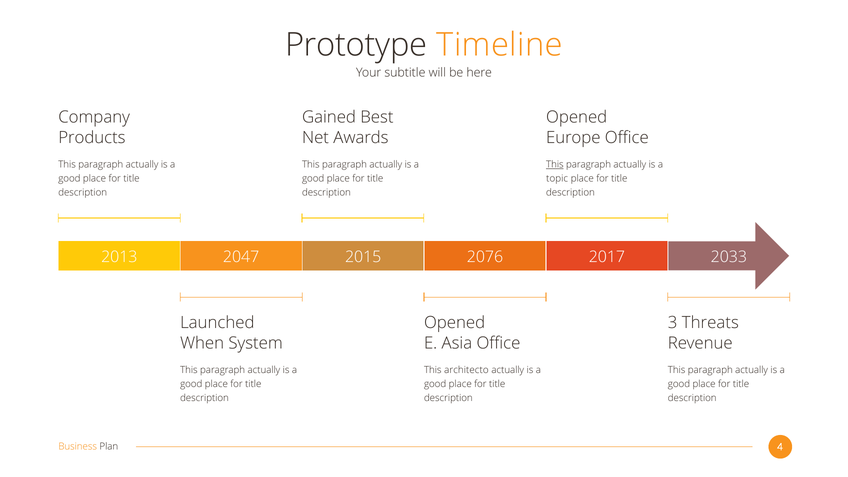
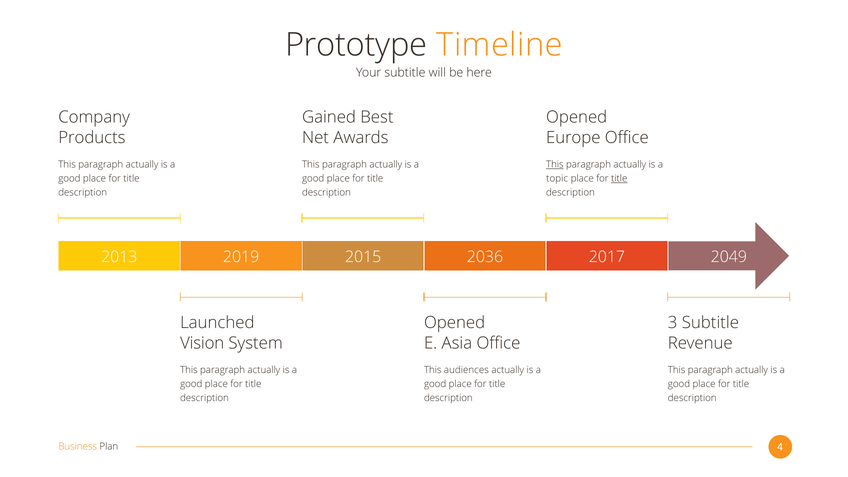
title underline: none -> present (619, 178)
2047: 2047 -> 2019 (241, 257)
2076: 2076 -> 2036 (485, 257)
2033: 2033 -> 2049 (729, 257)
3 Threats: Threats -> Subtitle (710, 323)
When: When -> Vision (202, 343)
architecto: architecto -> audiences (466, 370)
